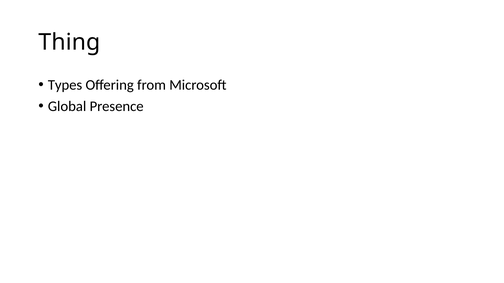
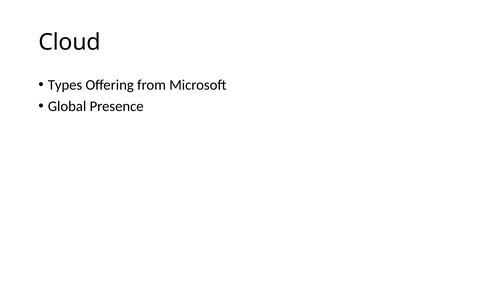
Thing: Thing -> Cloud (70, 42)
